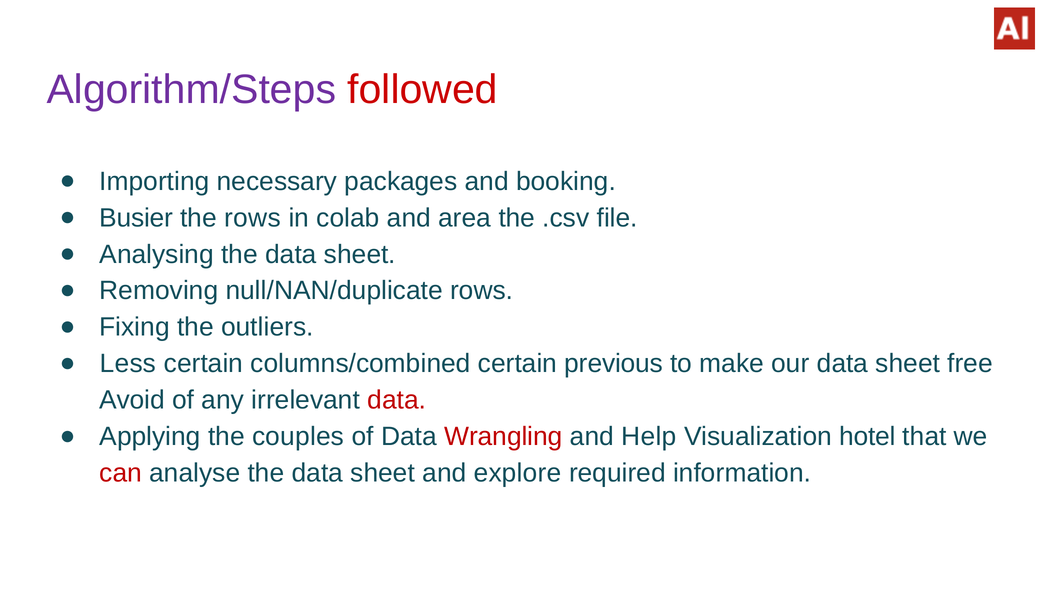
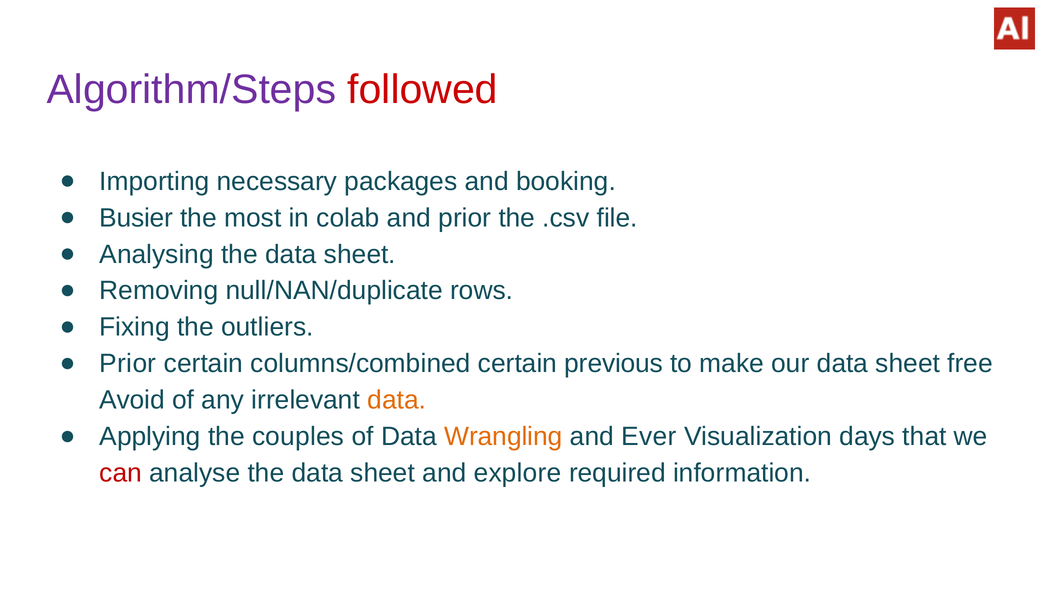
the rows: rows -> most (253, 218)
and area: area -> prior (465, 218)
Less: Less -> Prior (128, 363)
data colour: red -> orange (397, 400)
Wrangling colour: red -> orange (503, 436)
Help: Help -> Ever (649, 436)
hotel: hotel -> days (867, 436)
